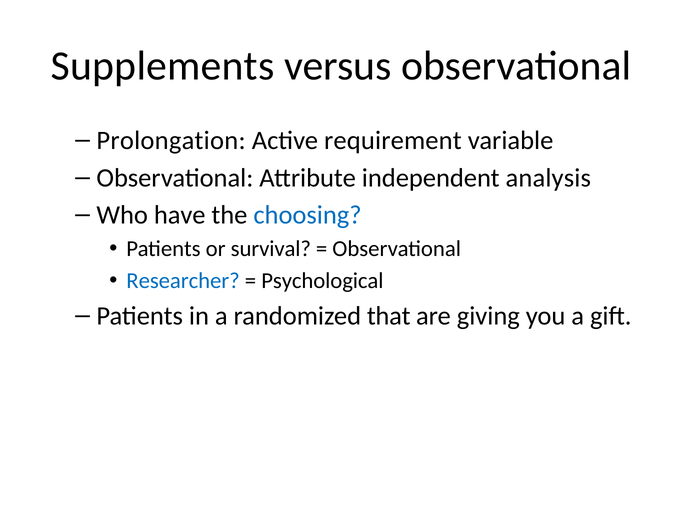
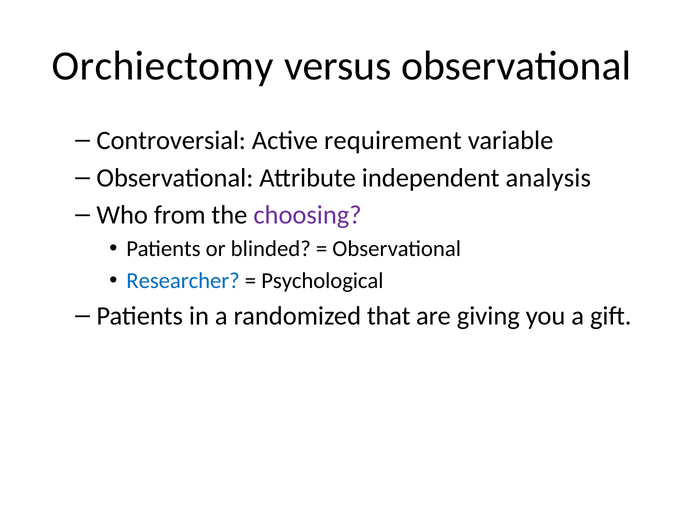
Supplements: Supplements -> Orchiectomy (163, 66)
Prolongation: Prolongation -> Controversial (171, 141)
have: have -> from (180, 215)
choosing colour: blue -> purple (307, 215)
survival: survival -> blinded (271, 249)
